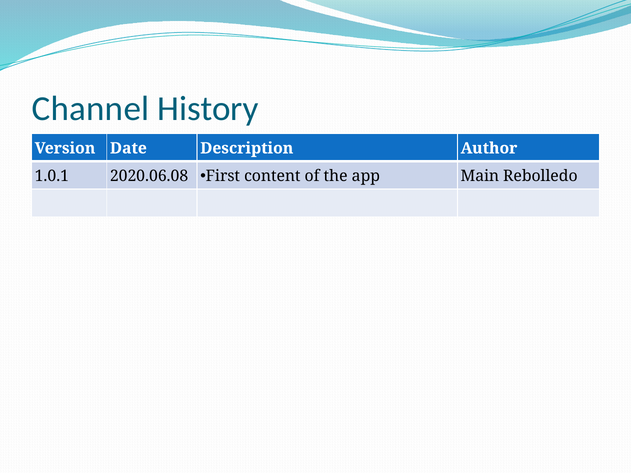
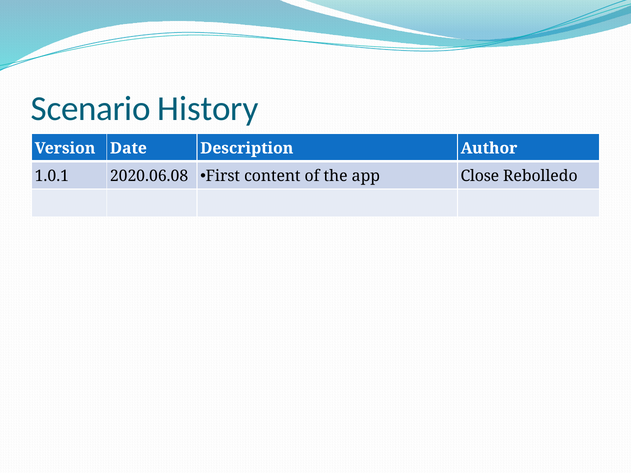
Channel: Channel -> Scenario (91, 109)
Main: Main -> Close (480, 176)
